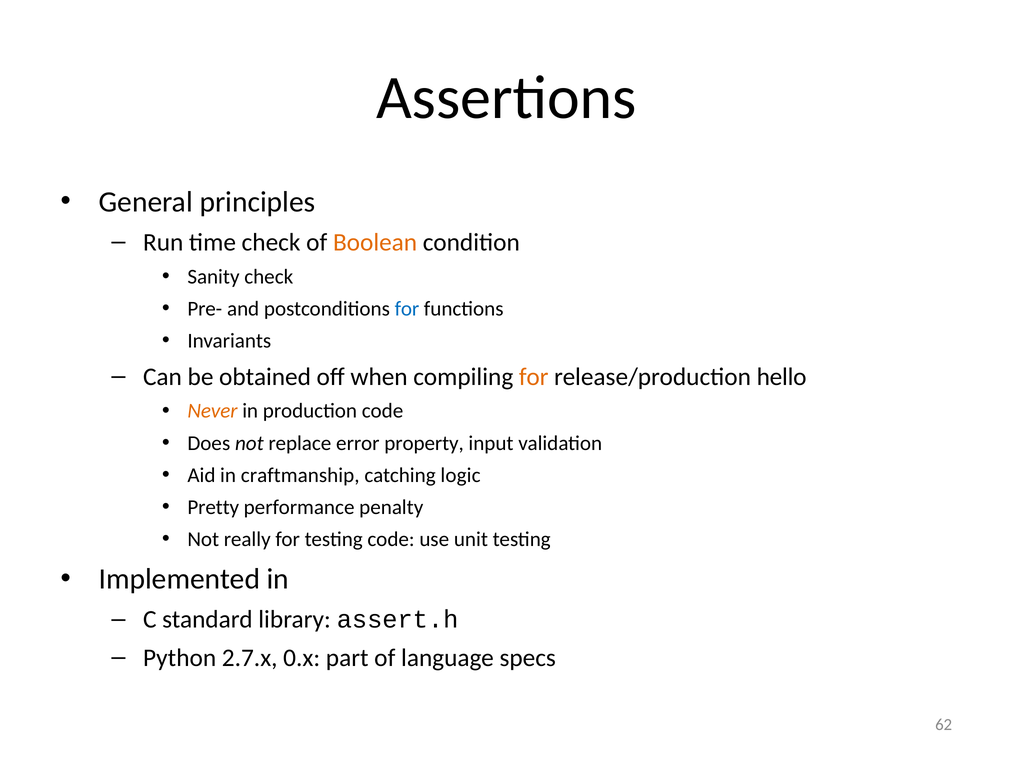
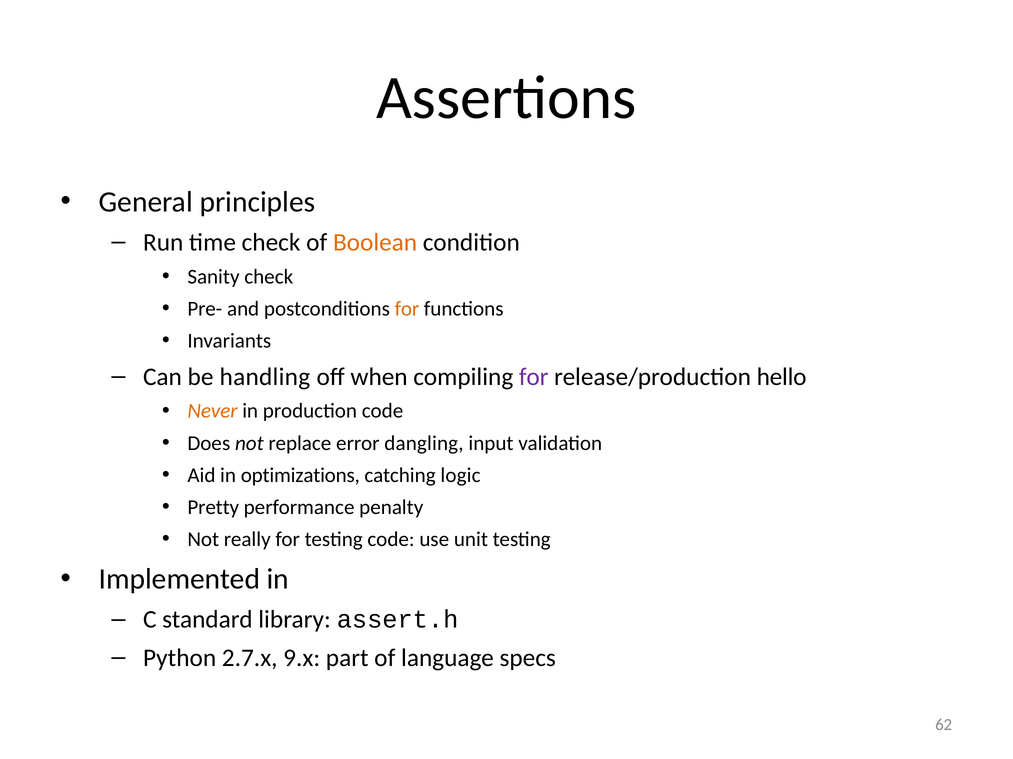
for colour: blue -> orange (407, 309)
obtained: obtained -> handling (265, 377)
for colour: orange -> purple (534, 377)
property: property -> dangling (424, 444)
craftmanship: craftmanship -> optimizations (300, 476)
0.x: 0.x -> 9.x (302, 659)
